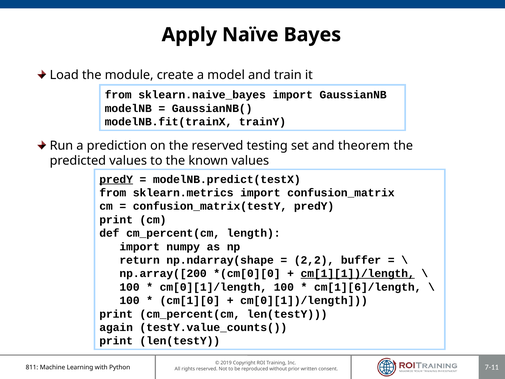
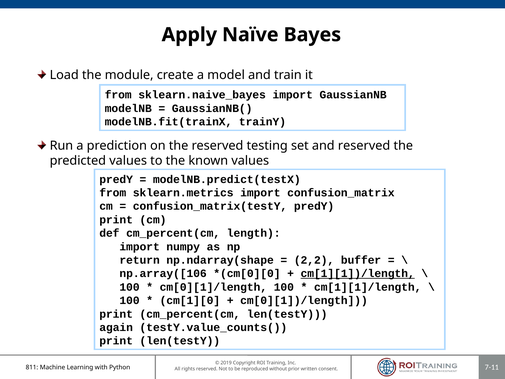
and theorem: theorem -> reserved (364, 146)
predY underline: present -> none (116, 179)
np.array([200: np.array([200 -> np.array([106 (163, 273)
cm[1][6]/length: cm[1][6]/length -> cm[1][1]/length (368, 287)
